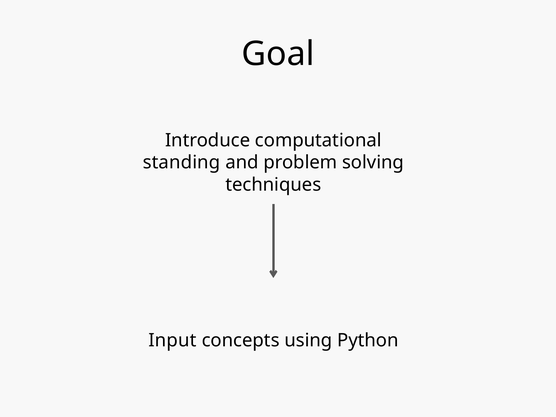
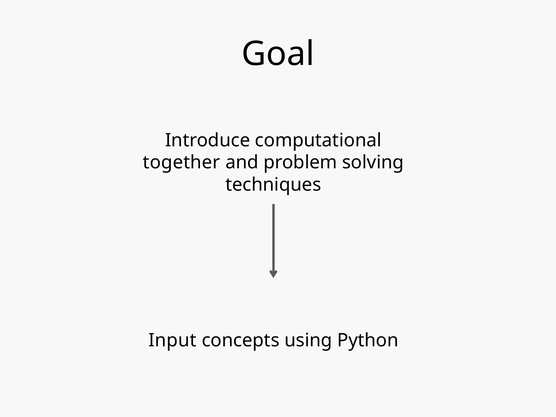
standing: standing -> together (182, 163)
